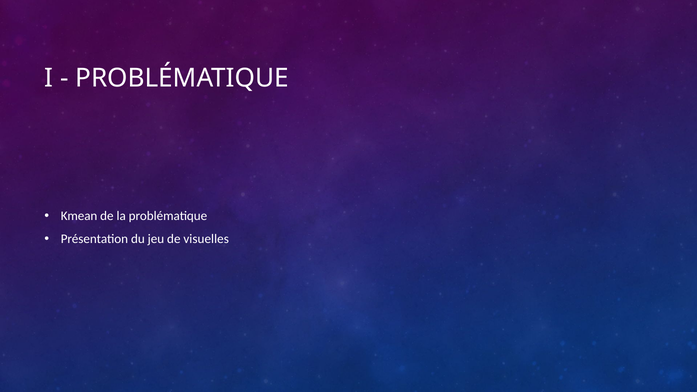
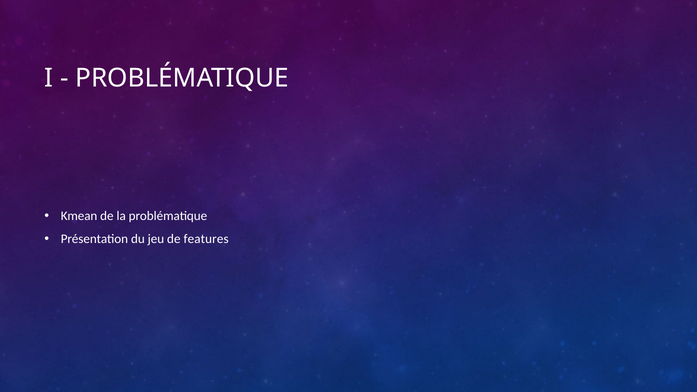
visuelles: visuelles -> features (206, 239)
